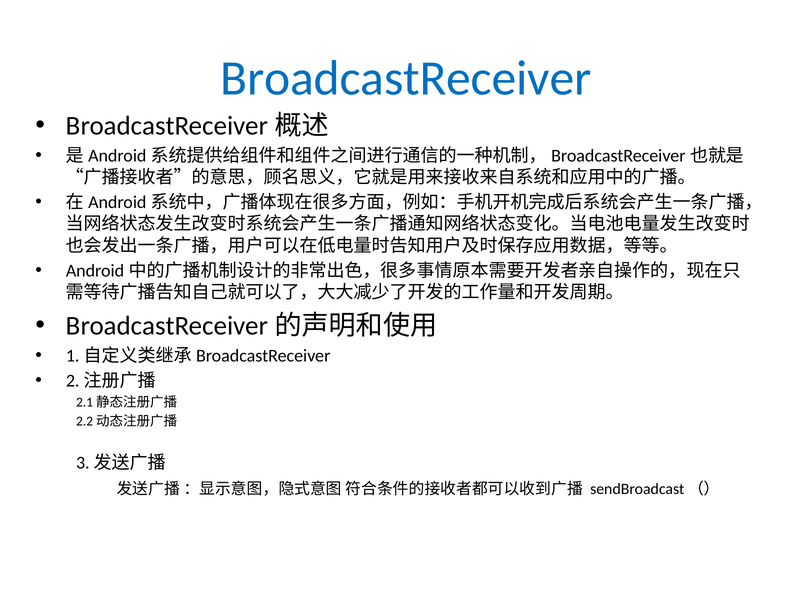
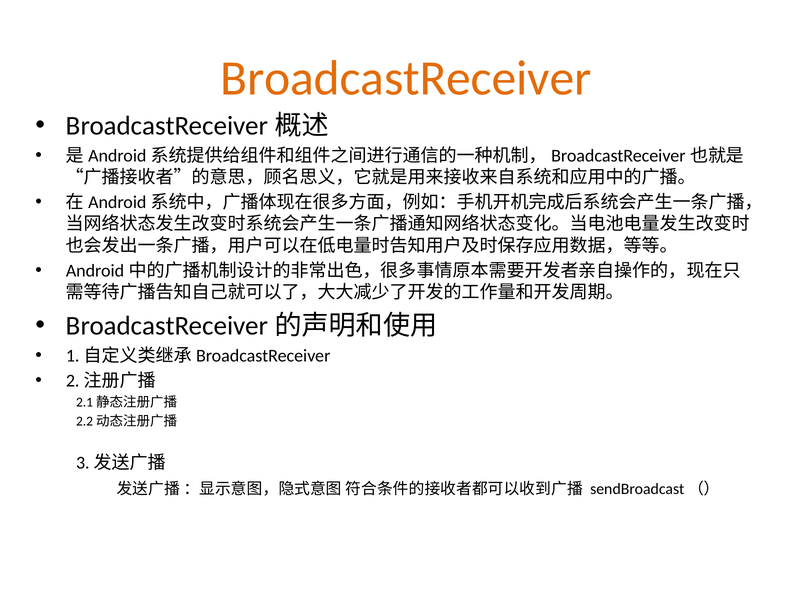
BroadcastReceiver colour: blue -> orange (406, 79)
